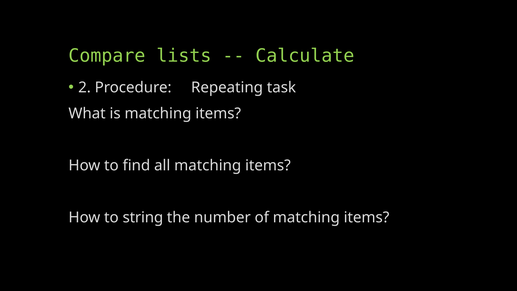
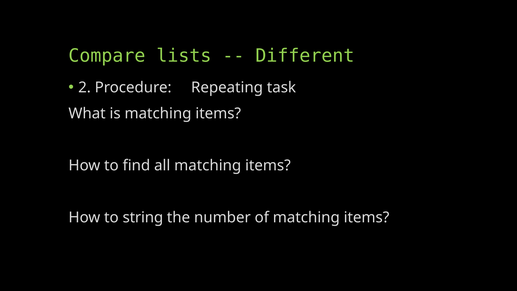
Calculate: Calculate -> Different (305, 56)
